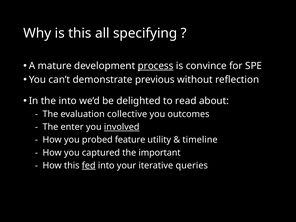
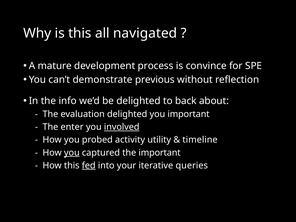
specifying: specifying -> navigated (145, 33)
process underline: present -> none (156, 66)
the into: into -> info (68, 101)
read: read -> back (186, 101)
evaluation collective: collective -> delighted (127, 114)
you outcomes: outcomes -> important (189, 114)
feature: feature -> activity (130, 140)
you underline: none -> present (72, 153)
